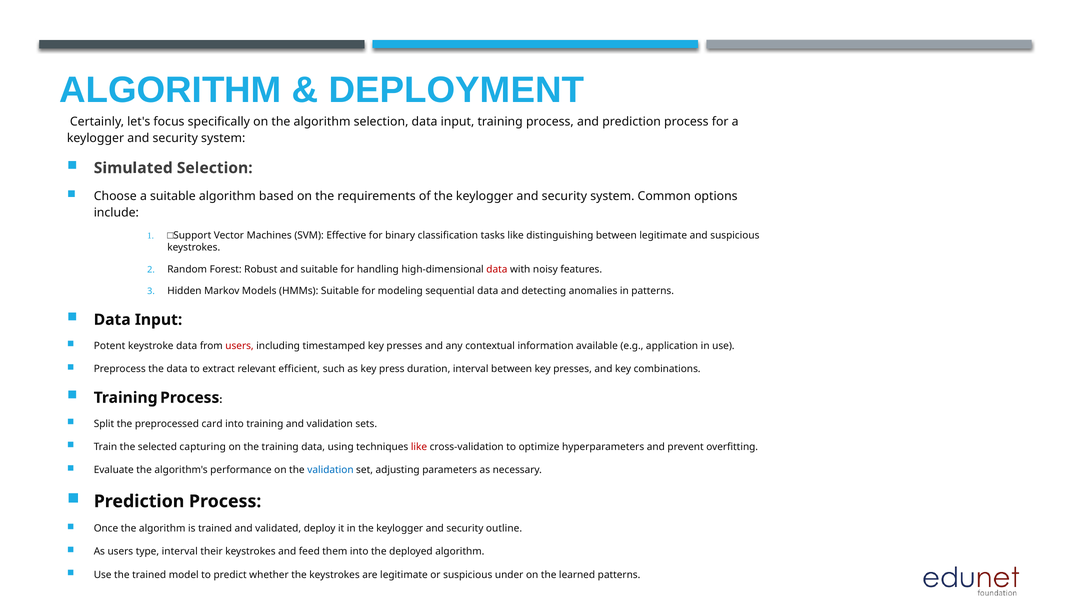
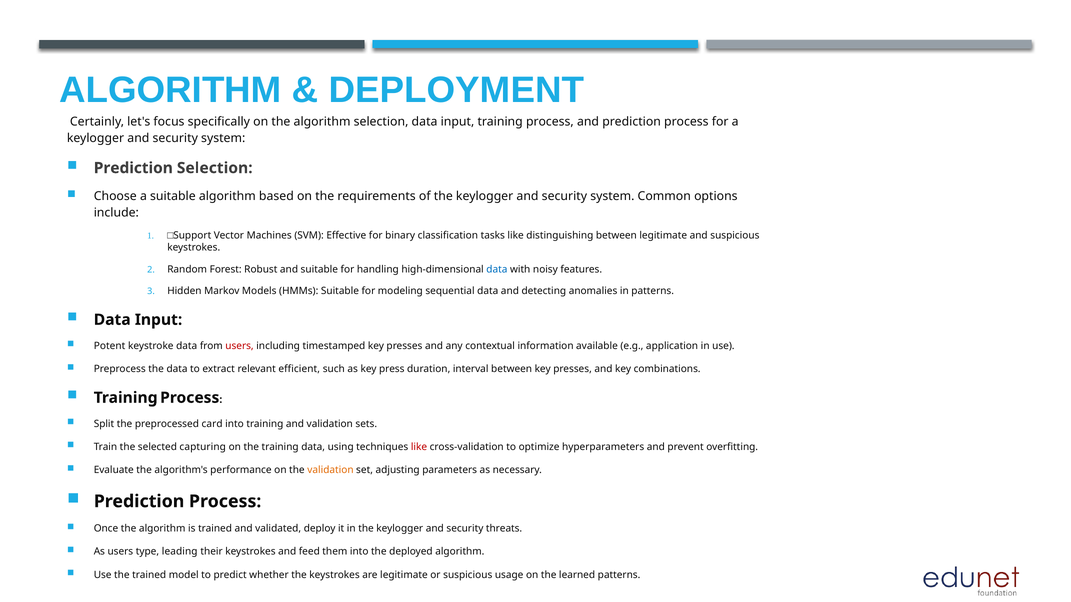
Simulated: Simulated -> Prediction (133, 168)
data colour: red -> blue (497, 269)
validation colour: blue -> orange (330, 470)
outline: outline -> threats (504, 529)
type interval: interval -> leading (180, 552)
under: under -> usage (509, 575)
